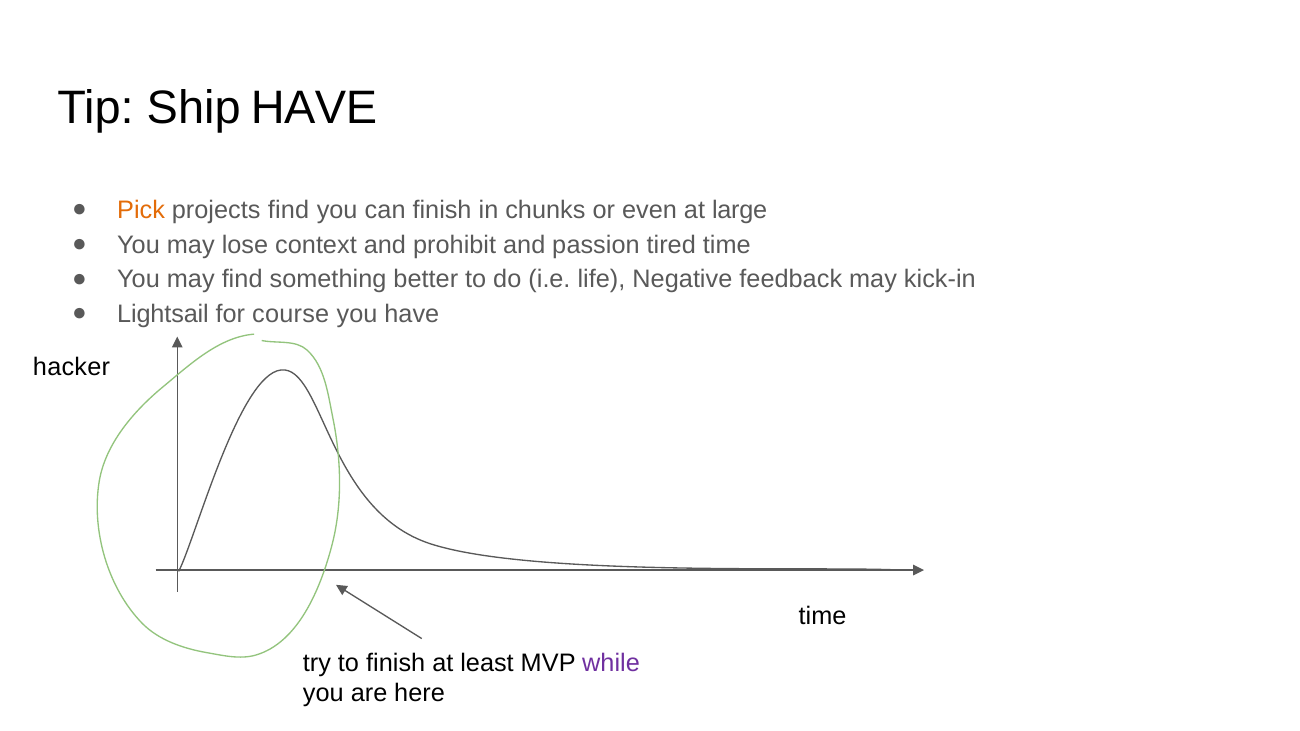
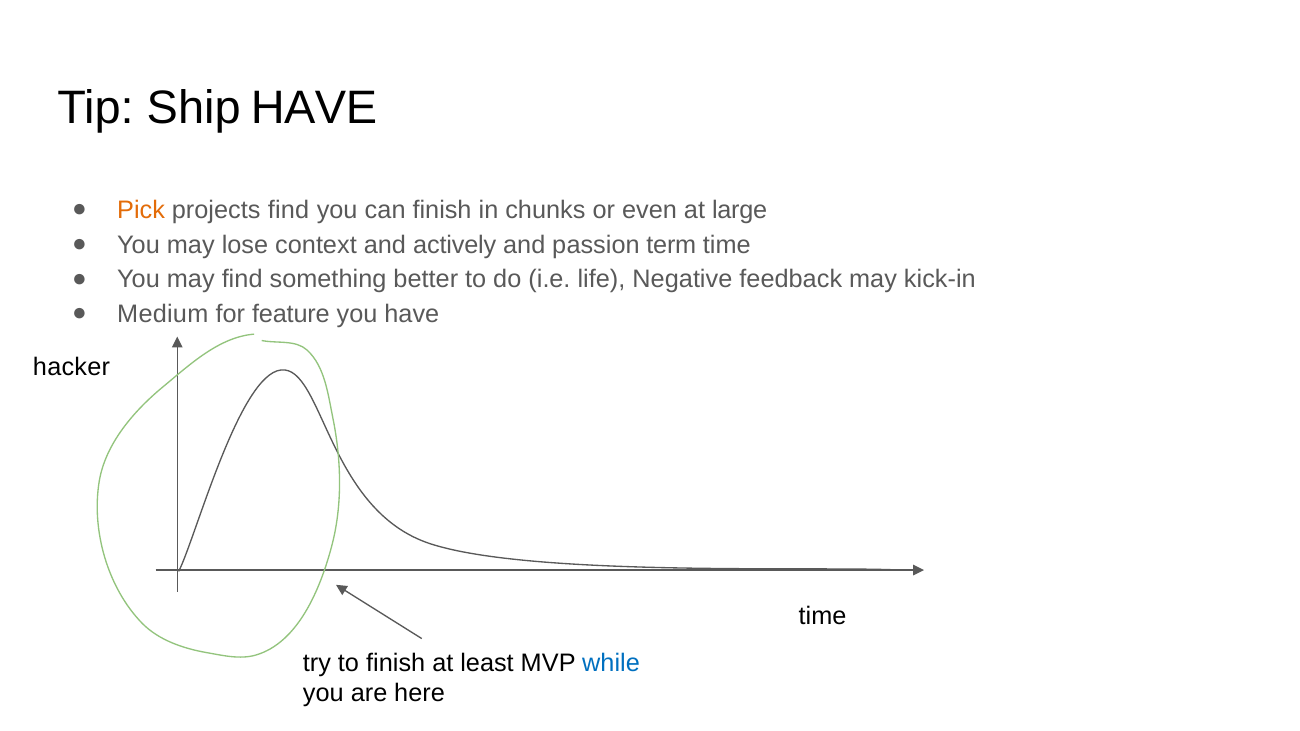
prohibit: prohibit -> actively (455, 245)
tired: tired -> term (671, 245)
Lightsail: Lightsail -> Medium (163, 315)
course: course -> feature (291, 315)
while colour: purple -> blue (611, 664)
